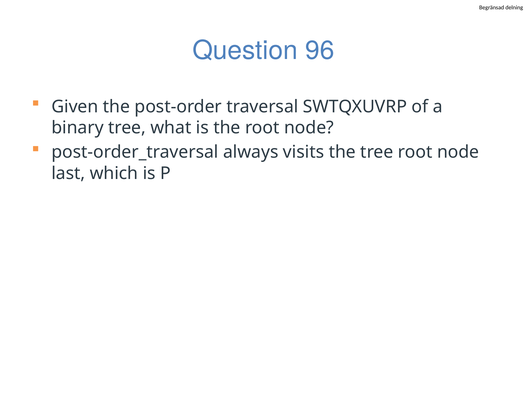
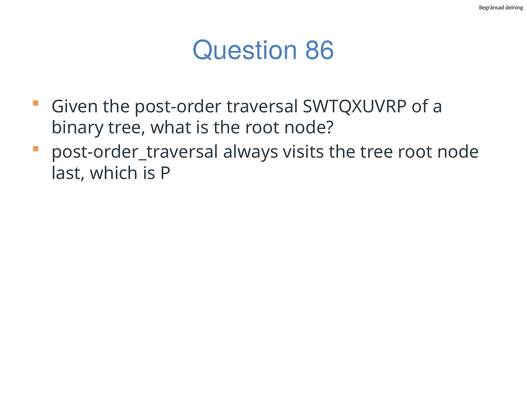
96: 96 -> 86 (320, 51)
